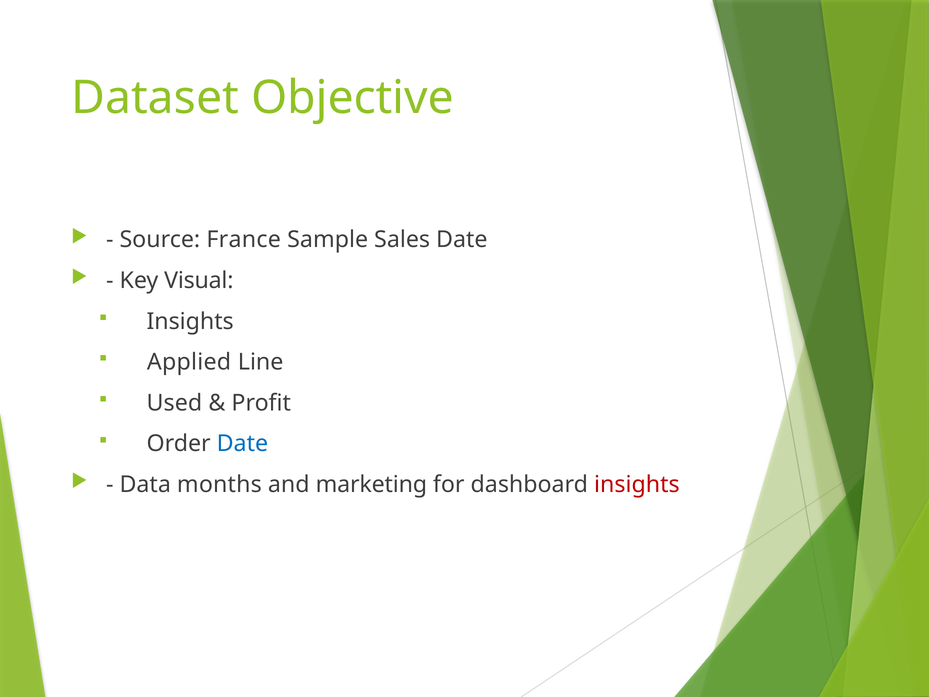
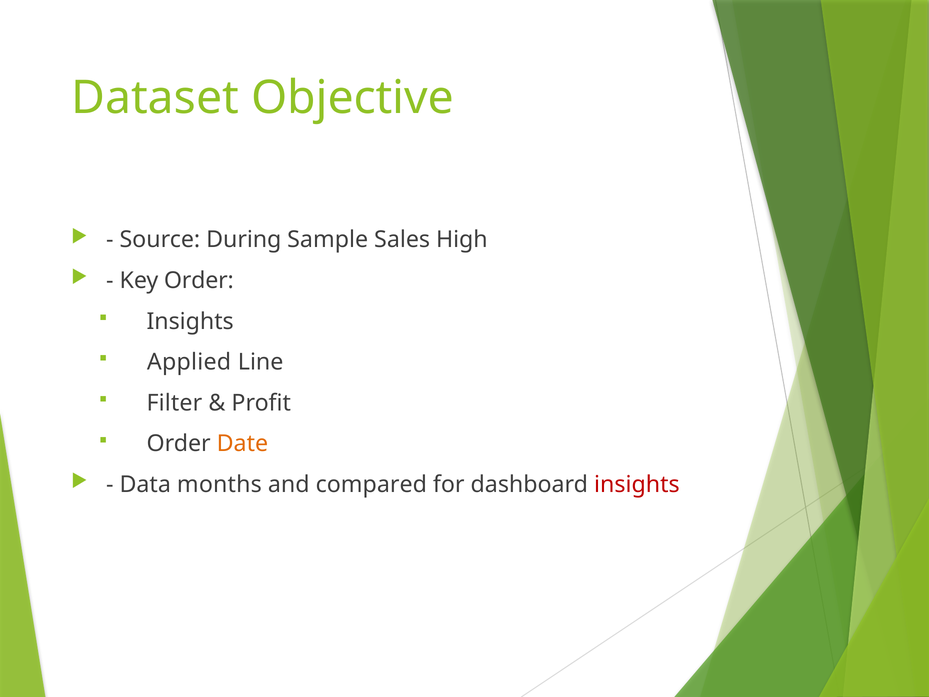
France: France -> During (244, 240)
Sales Date: Date -> High (462, 240)
Key Visual: Visual -> Order (199, 281)
Used: Used -> Filter (174, 403)
Date colour: blue -> orange (242, 444)
marketing: marketing -> compared (371, 484)
